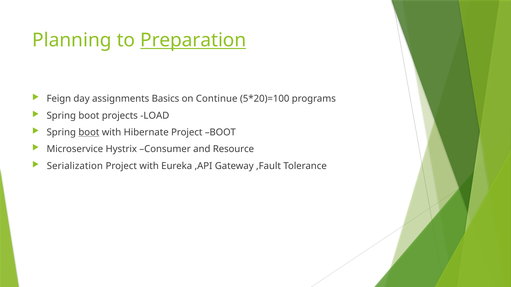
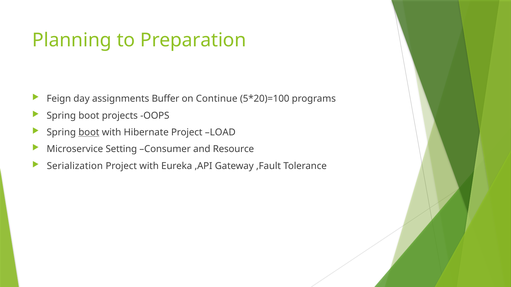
Preparation underline: present -> none (193, 40)
Basics: Basics -> Buffer (166, 99)
LOAD: LOAD -> OOPS (155, 116)
Project BOOT: BOOT -> LOAD (220, 133)
Hystrix: Hystrix -> Setting (121, 149)
